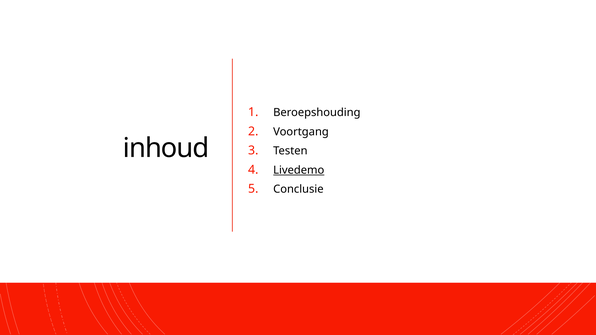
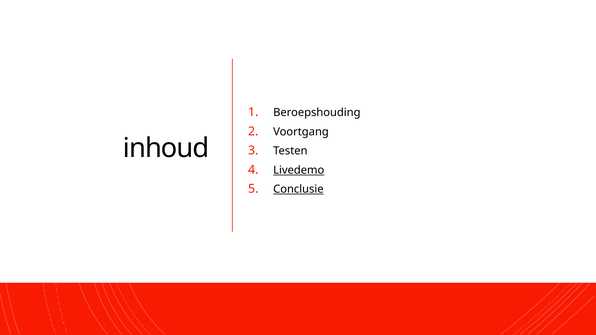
Conclusie underline: none -> present (298, 189)
